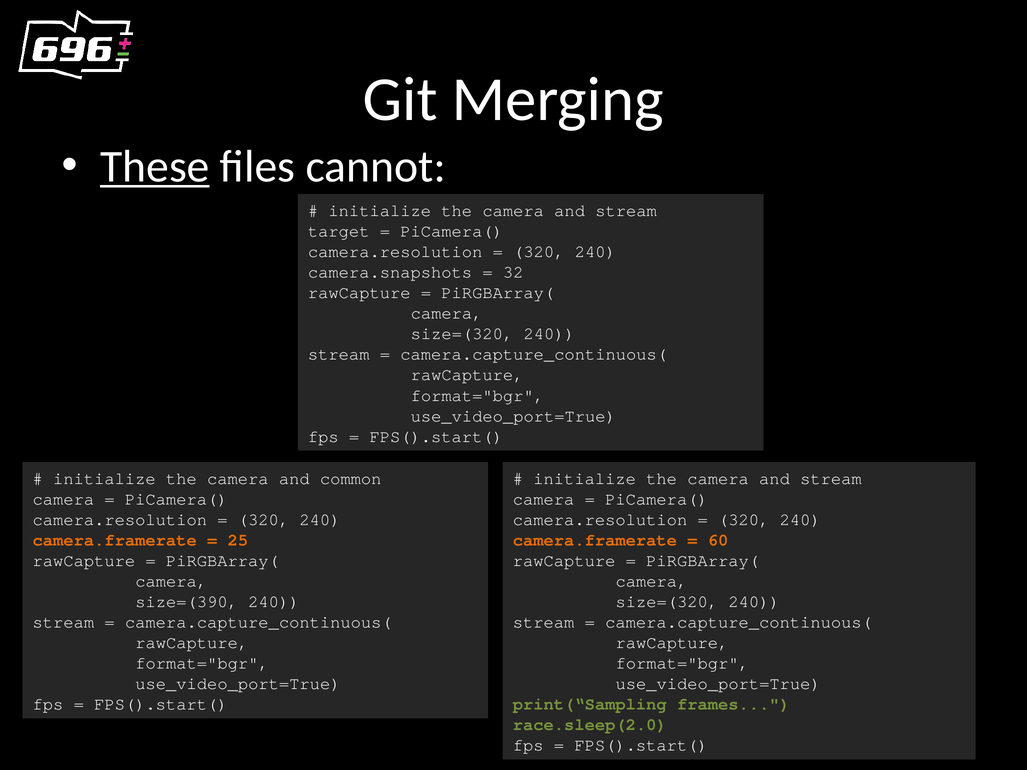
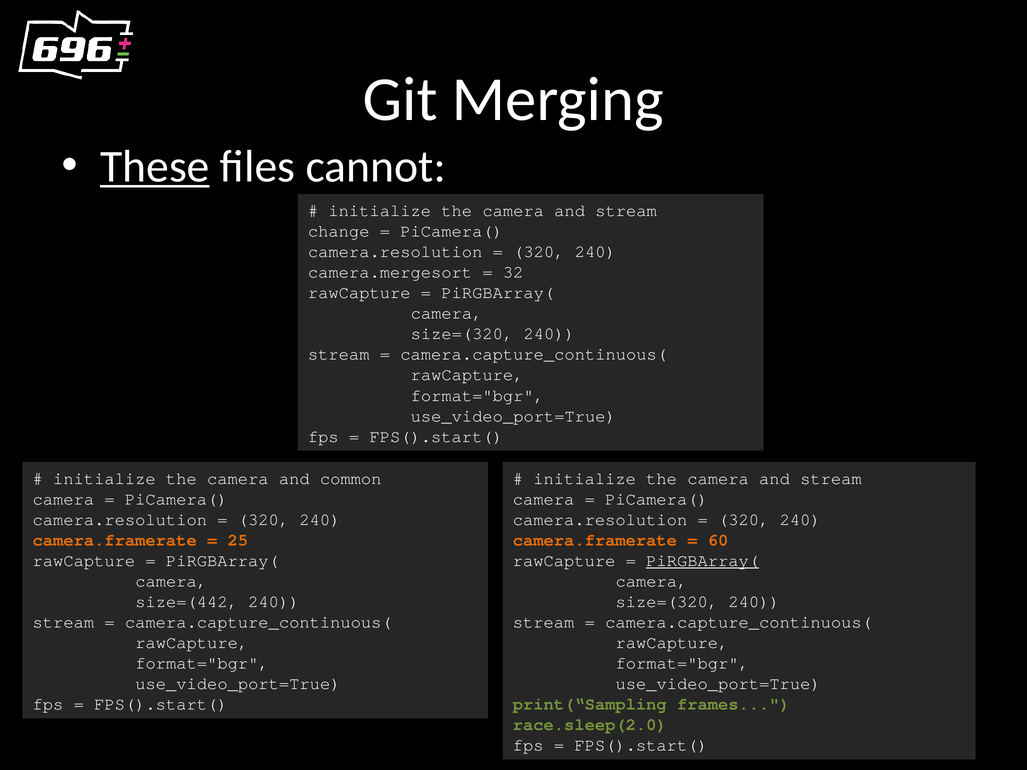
target: target -> change (339, 231)
camera.snapshots: camera.snapshots -> camera.mergesort (390, 272)
PiRGBArray( underline: none -> present (703, 561)
size=(390: size=(390 -> size=(442 (187, 602)
